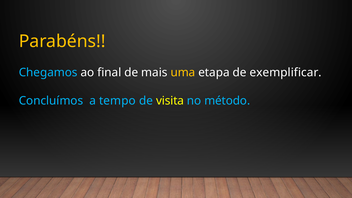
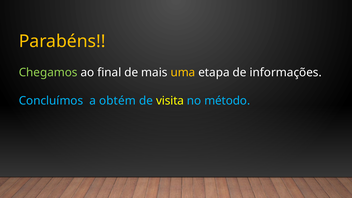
Chegamos colour: light blue -> light green (48, 73)
exemplificar: exemplificar -> informações (286, 73)
tempo: tempo -> obtém (117, 101)
